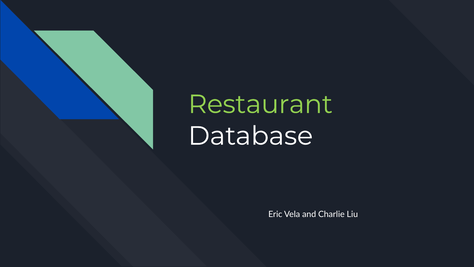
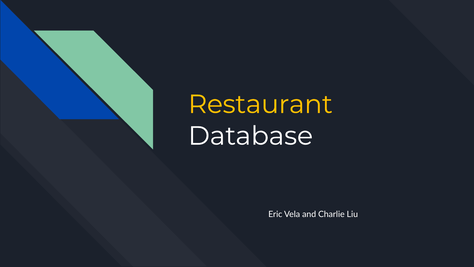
Restaurant colour: light green -> yellow (260, 104)
